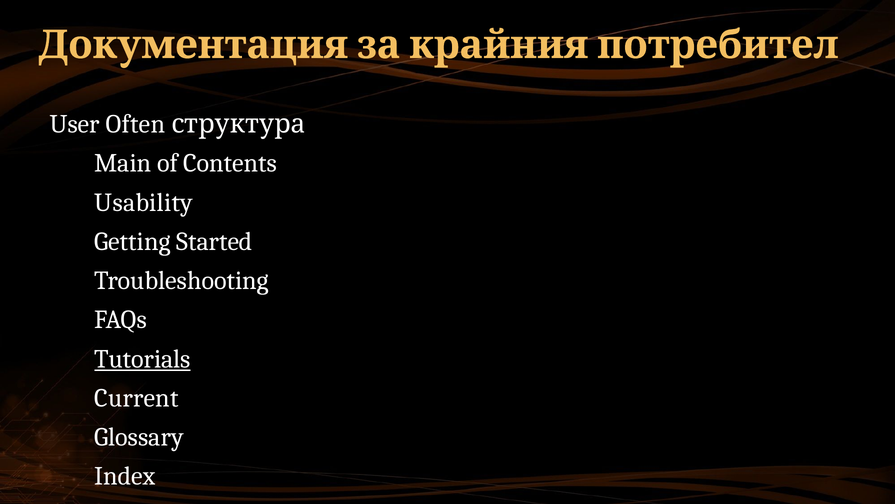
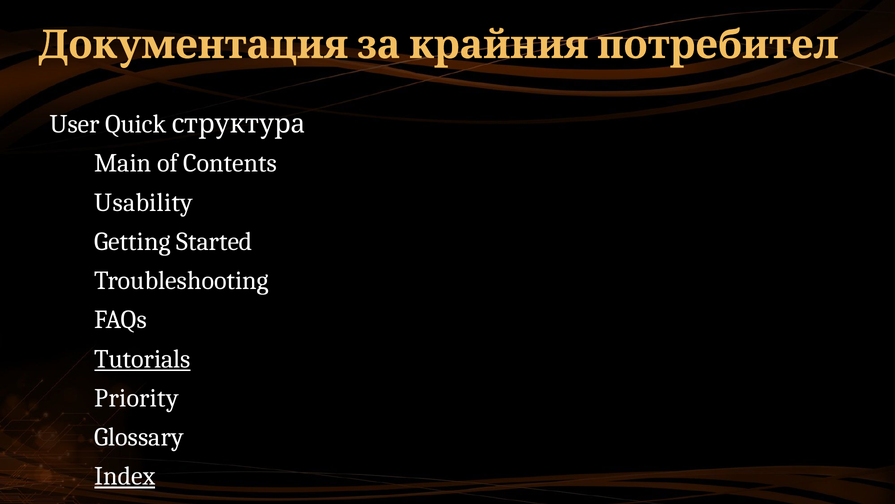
Often: Often -> Quick (136, 124)
Current: Current -> Priority (137, 398)
Index underline: none -> present (125, 476)
